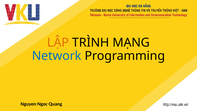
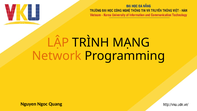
Network colour: blue -> orange (57, 56)
